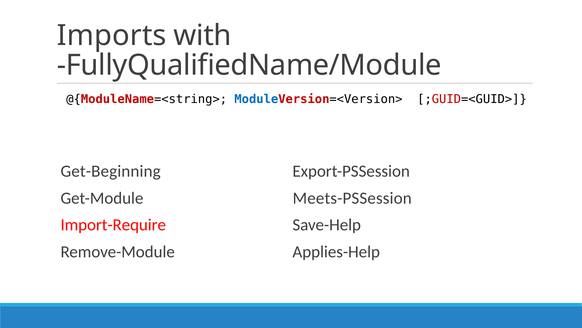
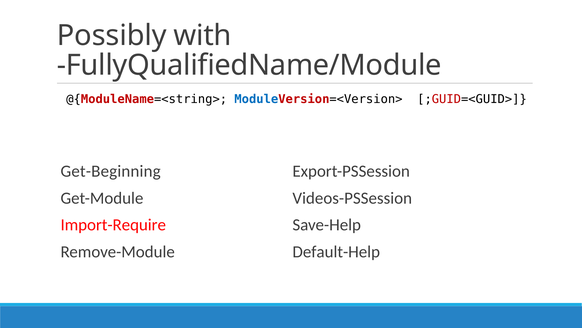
Imports: Imports -> Possibly (112, 36)
Meets-PSSession: Meets-PSSession -> Videos-PSSession (352, 198)
Applies-Help: Applies-Help -> Default-Help (336, 251)
